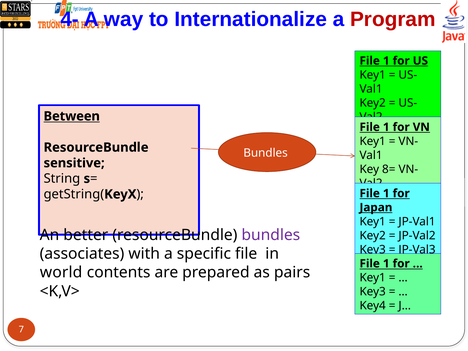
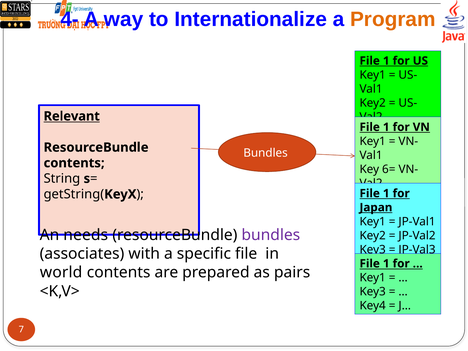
Program colour: red -> orange (393, 19)
Between: Between -> Relevant (72, 116)
sensitive: sensitive -> contents (74, 163)
8=: 8= -> 6= (389, 169)
better: better -> needs (86, 235)
